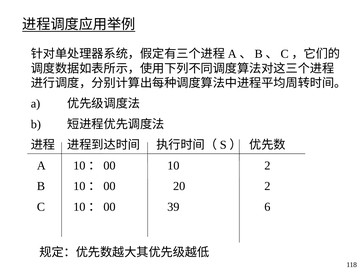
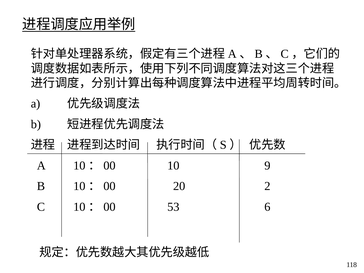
10 2: 2 -> 9 (267, 166)
39: 39 -> 53 (173, 207)
